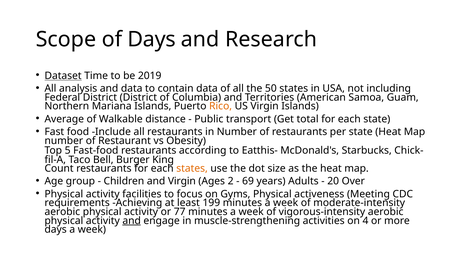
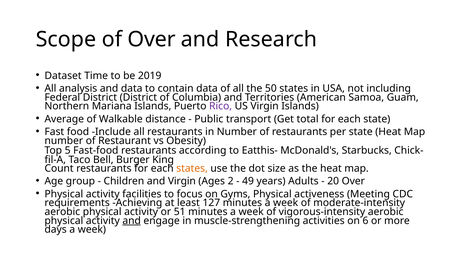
of Days: Days -> Over (152, 39)
Dataset underline: present -> none (63, 76)
Rico colour: orange -> purple (221, 106)
69: 69 -> 49 (248, 181)
199: 199 -> 127 (211, 203)
77: 77 -> 51 (180, 212)
4: 4 -> 6 (365, 220)
